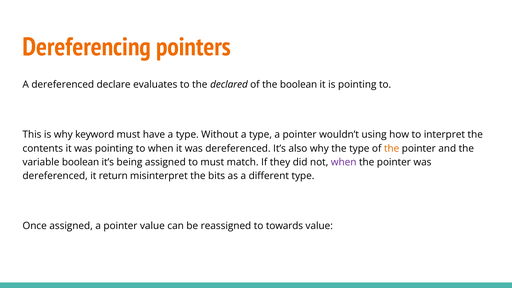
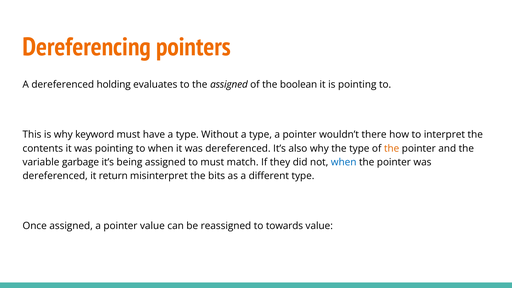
declare: declare -> holding (114, 84)
the declared: declared -> assigned (229, 84)
using: using -> there (374, 135)
variable boolean: boolean -> garbage (81, 162)
when colour: purple -> blue (344, 162)
